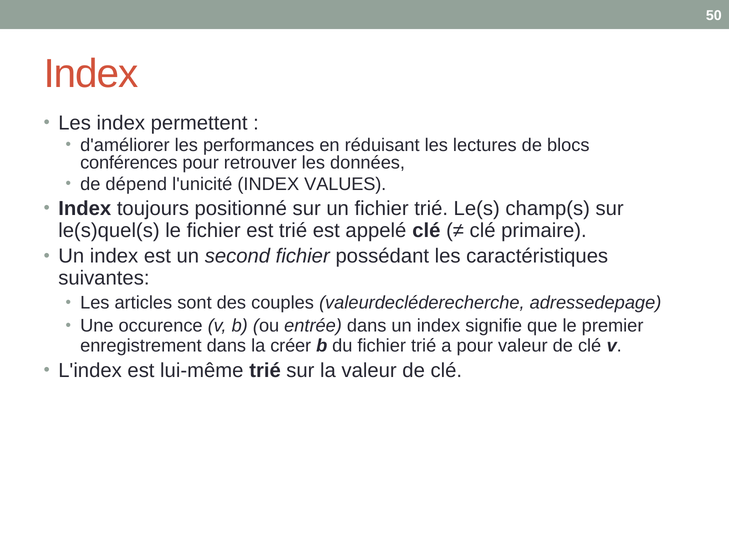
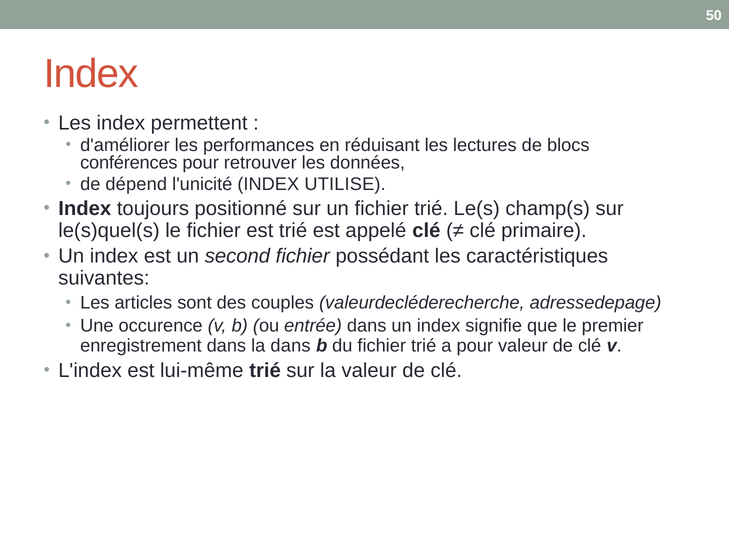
VALUES: VALUES -> UTILISE (345, 184)
la créer: créer -> dans (291, 345)
